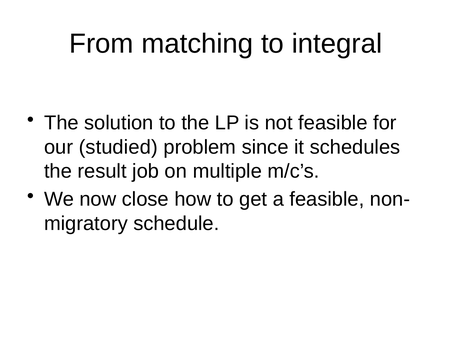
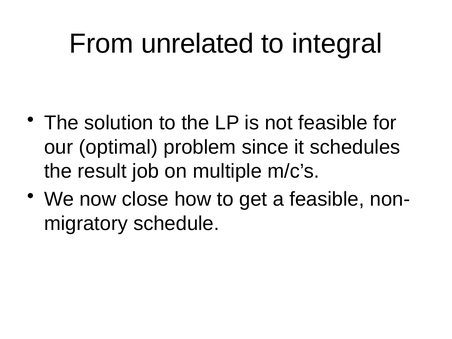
matching: matching -> unrelated (197, 44)
studied: studied -> optimal (118, 147)
